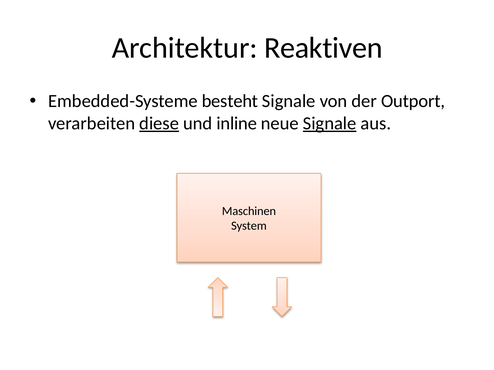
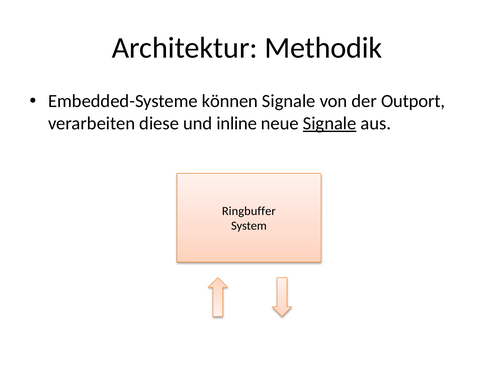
Reaktiven: Reaktiven -> Methodik (323, 48)
besteht: besteht -> können (230, 101)
diese underline: present -> none (159, 124)
Maschinen: Maschinen -> Ringbuffer (249, 211)
